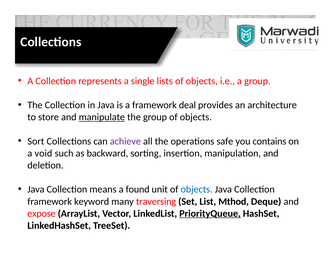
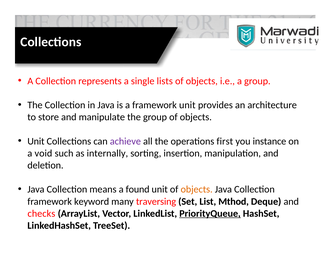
framework deal: deal -> unit (187, 105)
manipulate underline: present -> none (102, 117)
Sort: Sort -> Unit (36, 141)
safe: safe -> first (225, 141)
contains: contains -> instance (269, 141)
backward: backward -> internally (107, 153)
objects colour: blue -> orange (197, 189)
expose: expose -> checks (41, 213)
